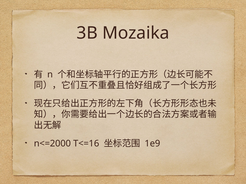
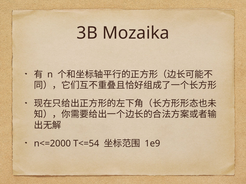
T<=16: T<=16 -> T<=54 (86, 144)
